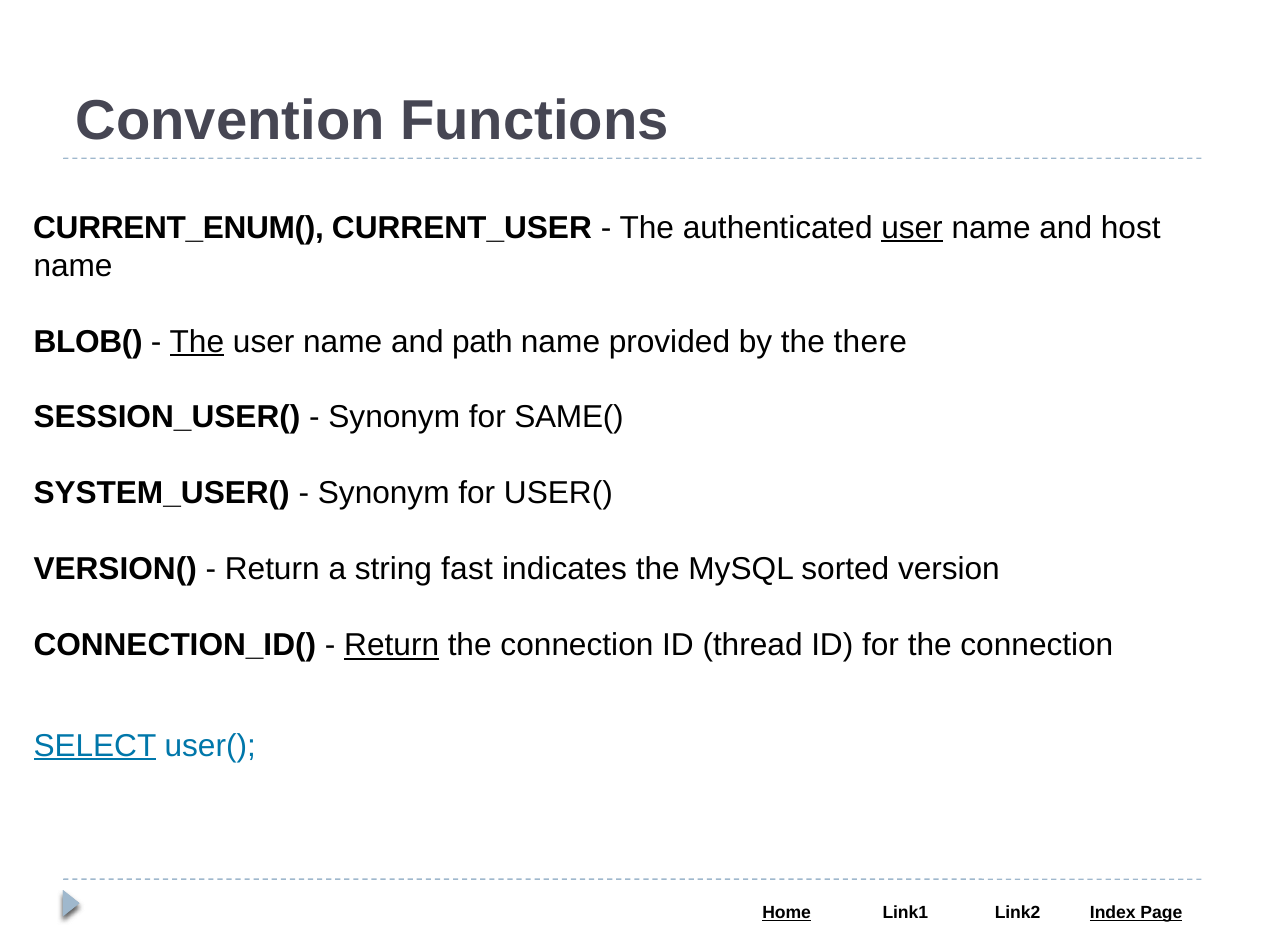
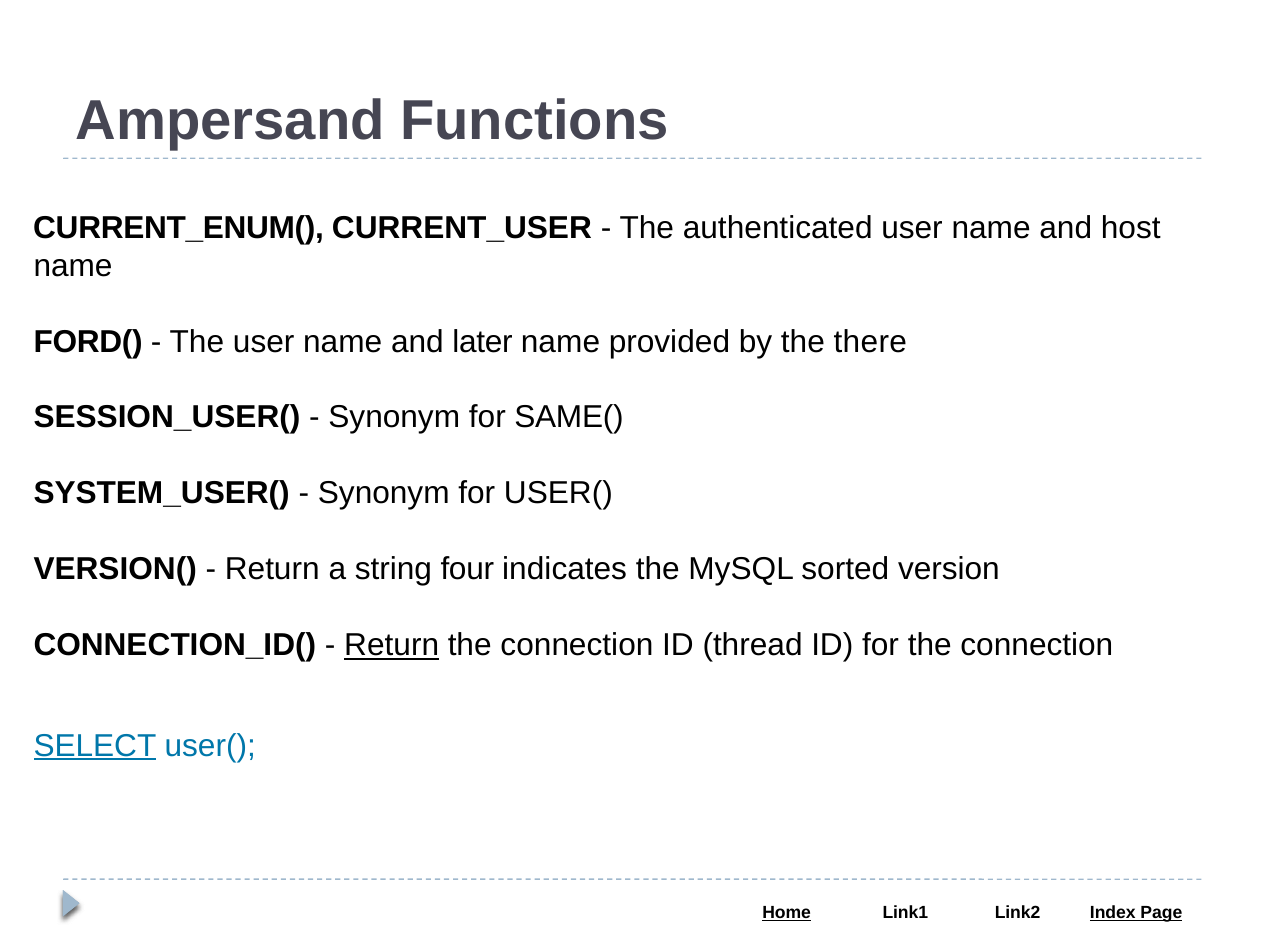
Convention: Convention -> Ampersand (230, 121)
user underline: present -> none (912, 228)
BLOB(: BLOB( -> FORD( (88, 342)
The underline: present -> none (197, 342)
path: path -> later (482, 342)
fast: fast -> four (467, 569)
